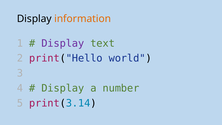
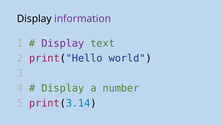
information colour: orange -> purple (83, 19)
